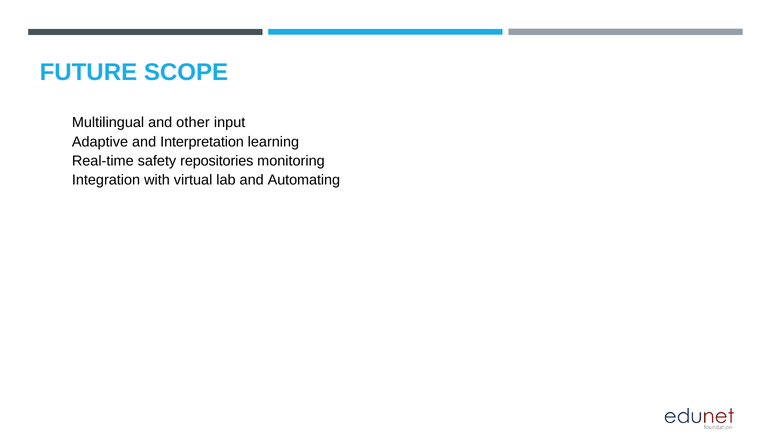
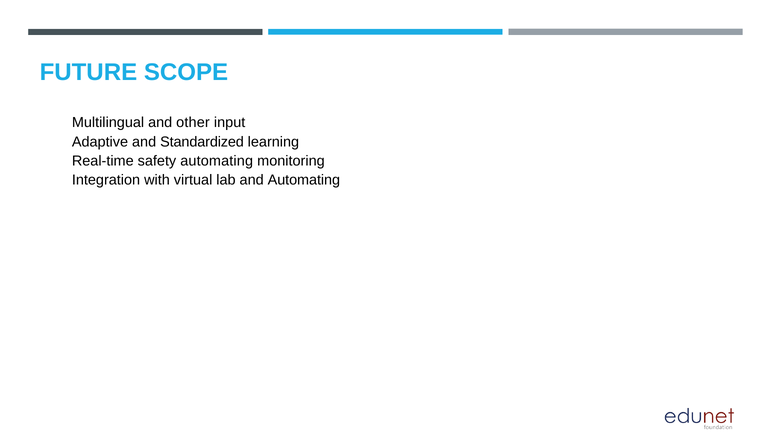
Interpretation: Interpretation -> Standardized (202, 142)
safety repositories: repositories -> automating (217, 161)
